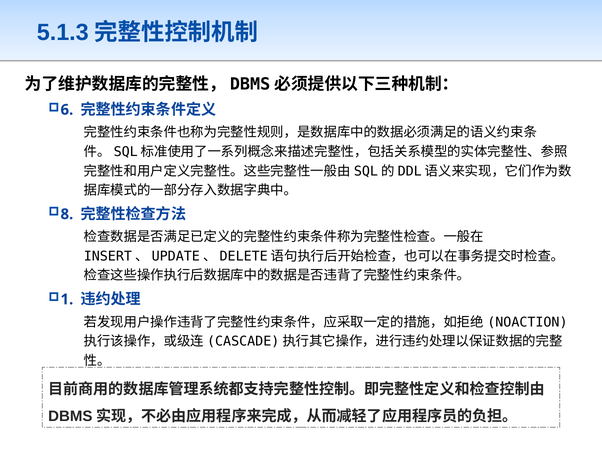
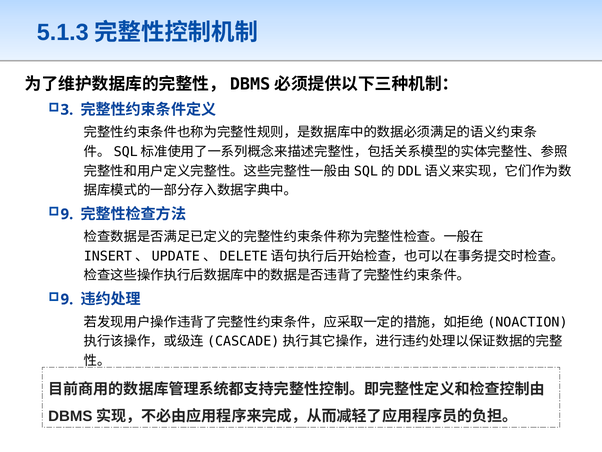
6: 6 -> 3 (67, 110)
8: 8 -> 9 (67, 214)
1: 1 -> 9 (67, 299)
